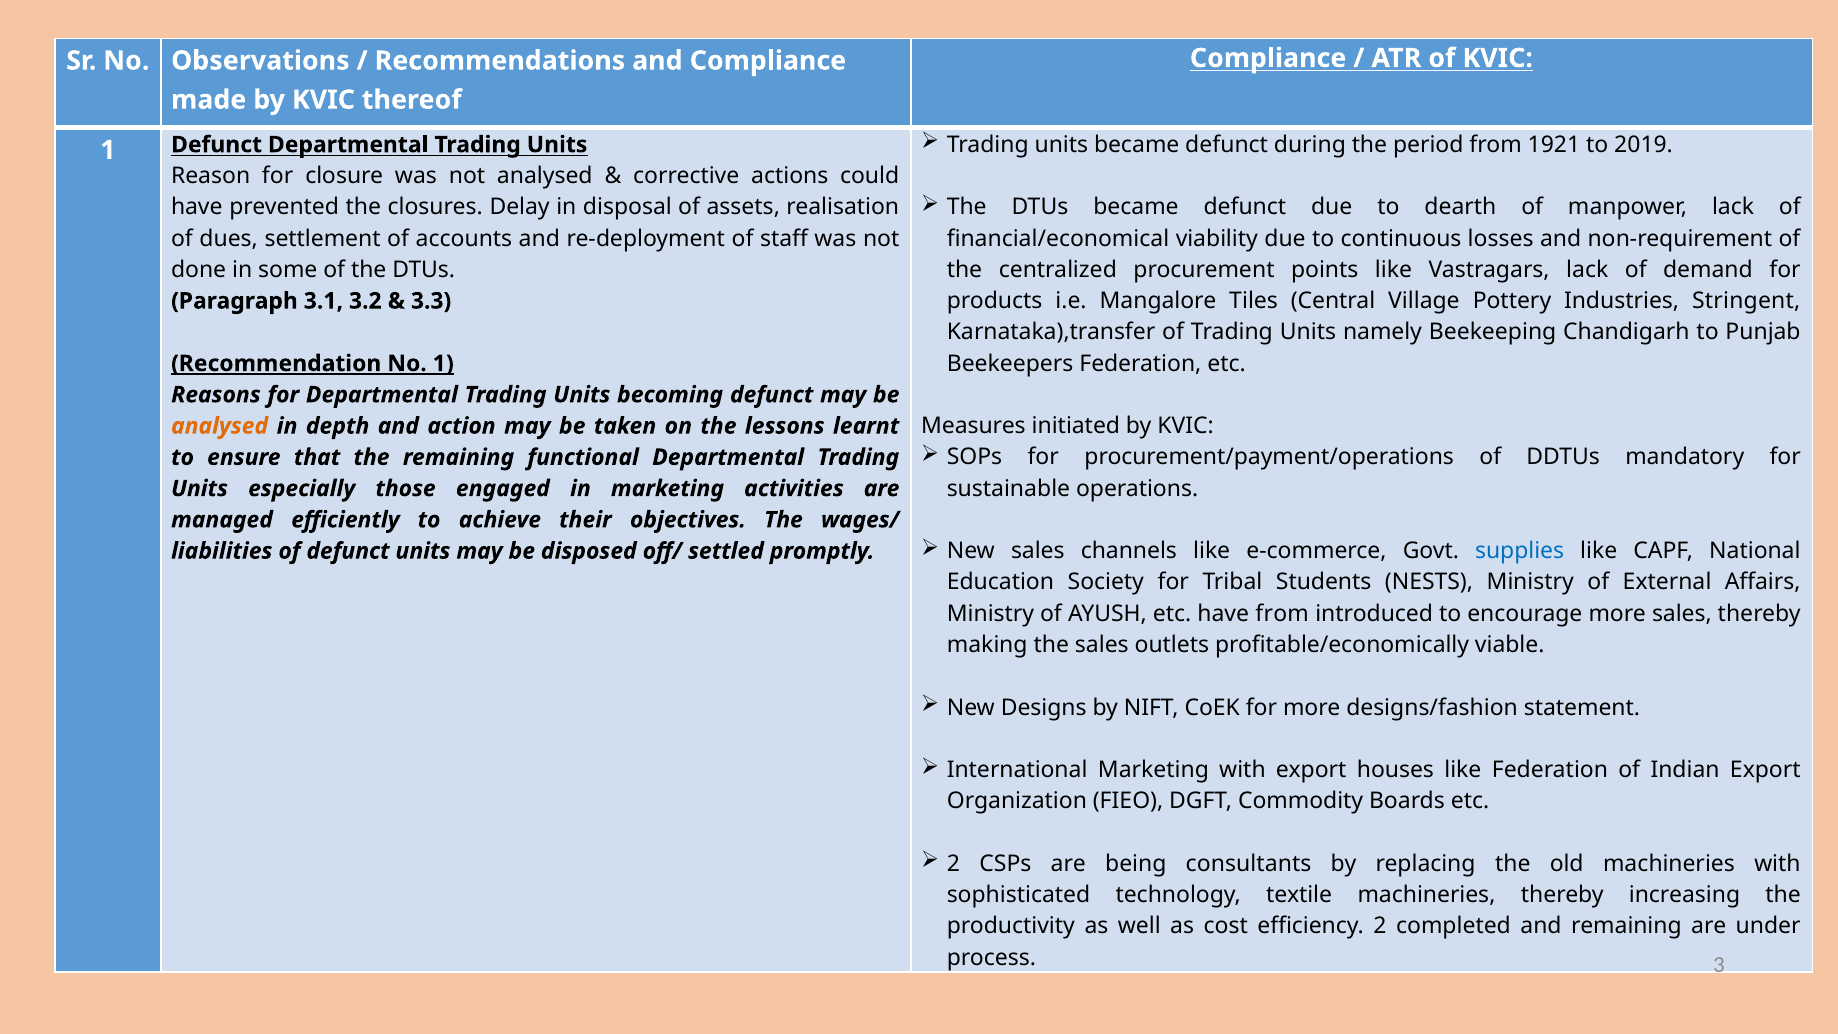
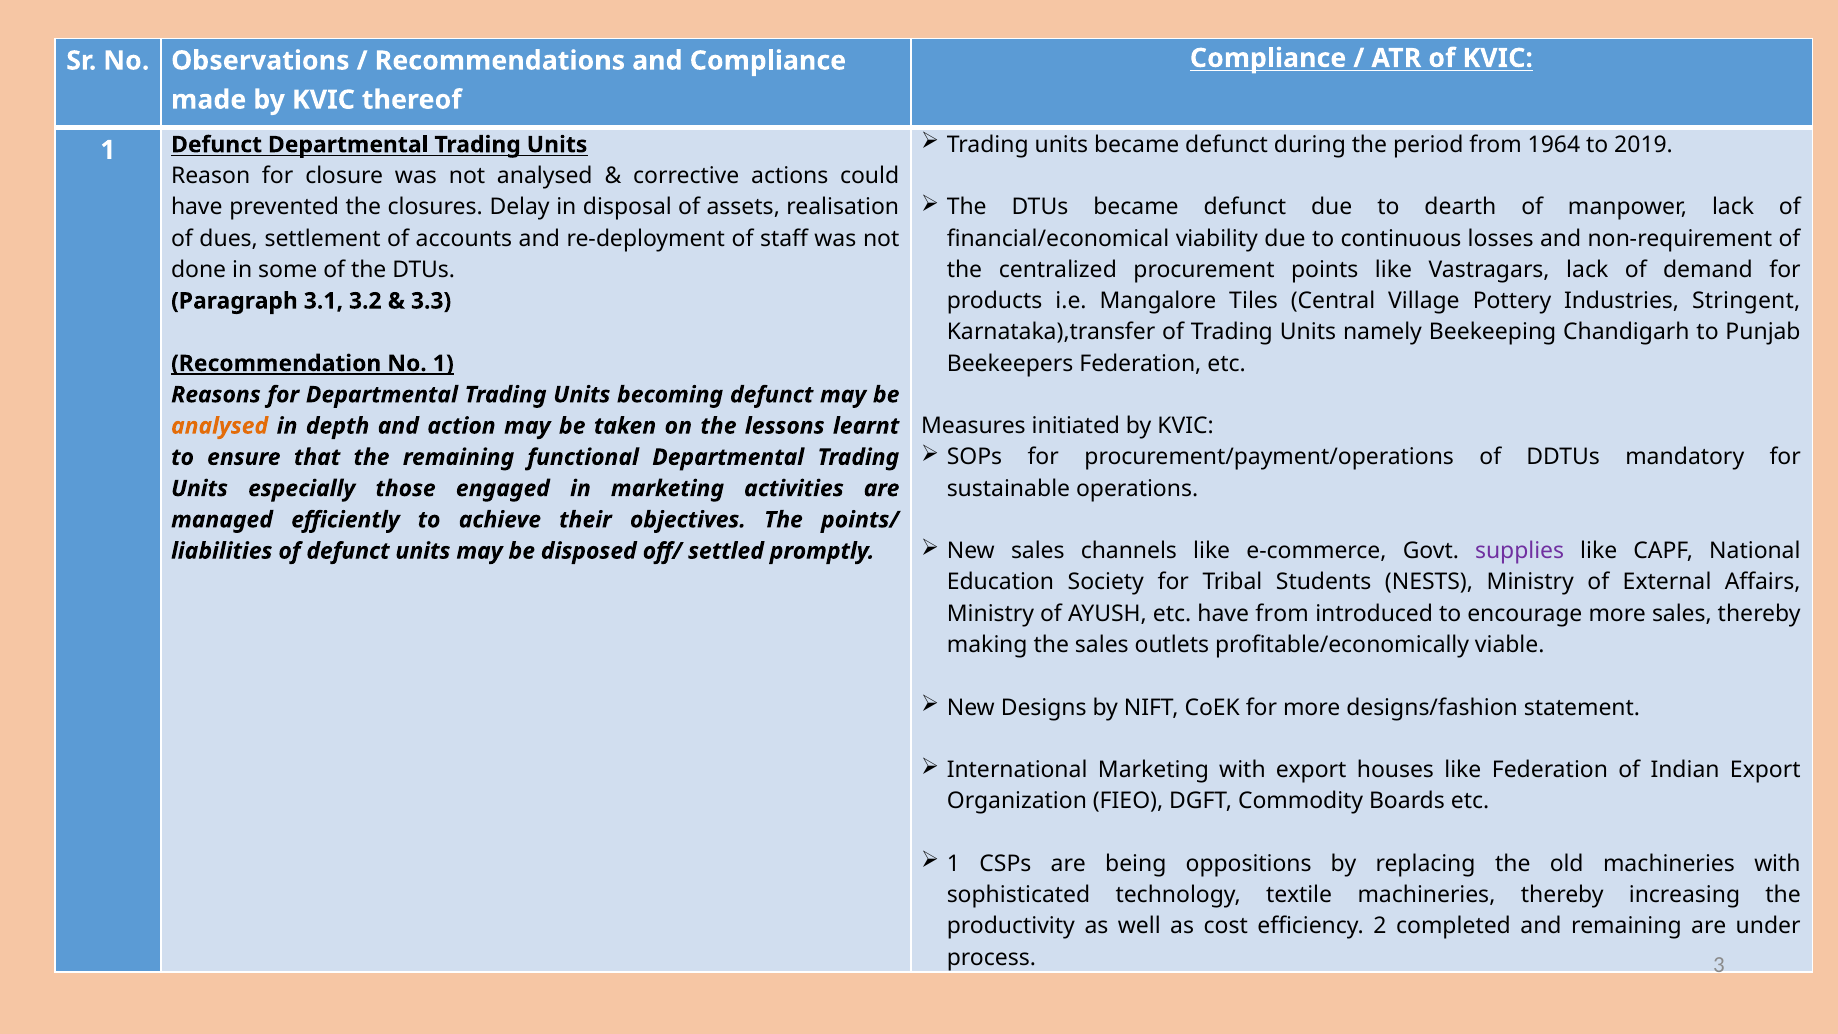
1921: 1921 -> 1964 (1554, 145)
wages/: wages/ -> points/ (860, 520)
supplies colour: blue -> purple (1520, 551)
2: 2 -> 1 (953, 864)
consultants: consultants -> oppositions (1249, 864)
